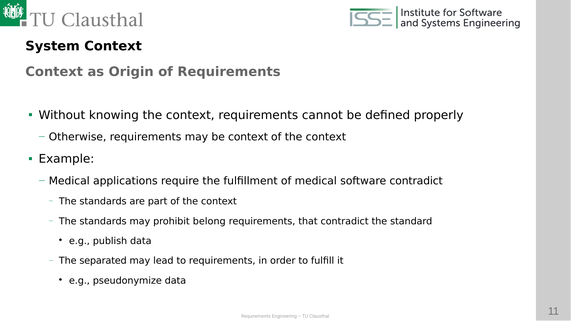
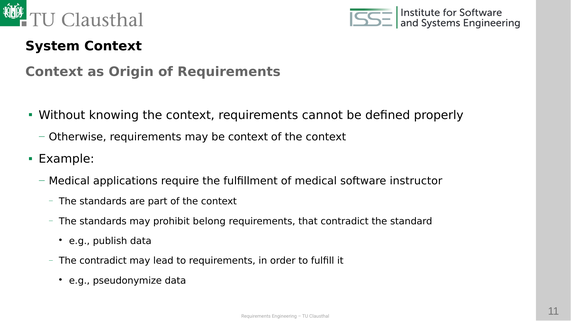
software contradict: contradict -> instructor (416, 181)
The separated: separated -> contradict (103, 261)
